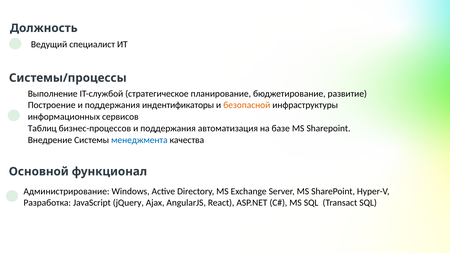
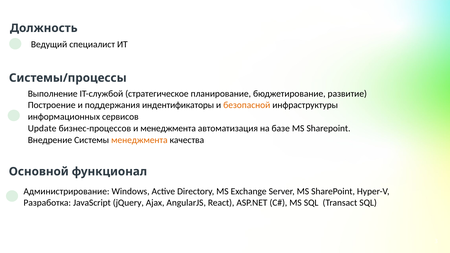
Таблиц: Таблиц -> Update (42, 128)
бизнес-процессов и поддержания: поддержания -> менеджмента (168, 128)
менеджмента colour: blue -> orange (139, 140)
